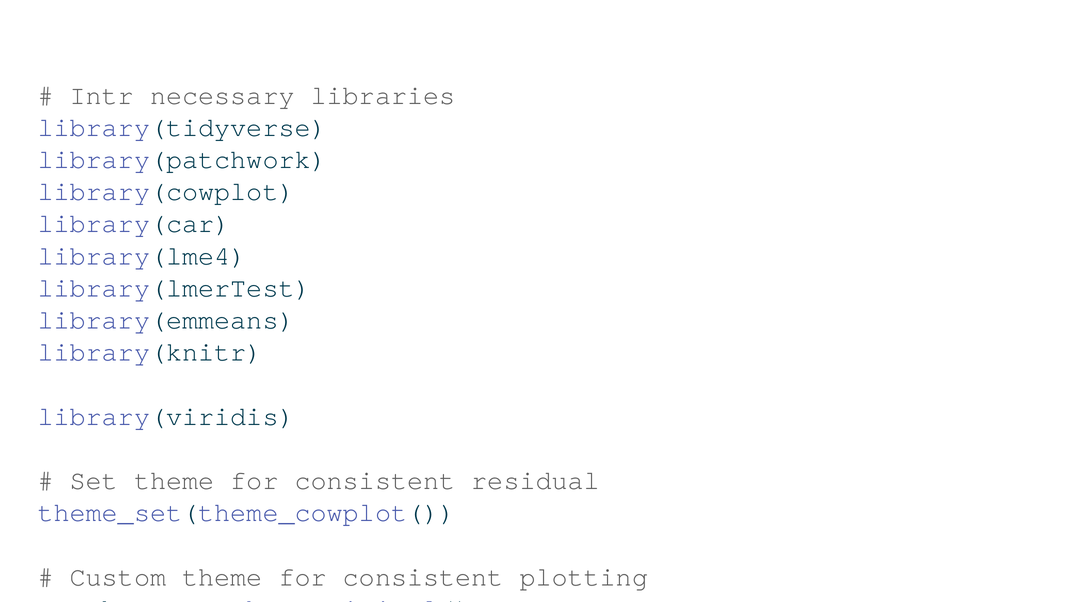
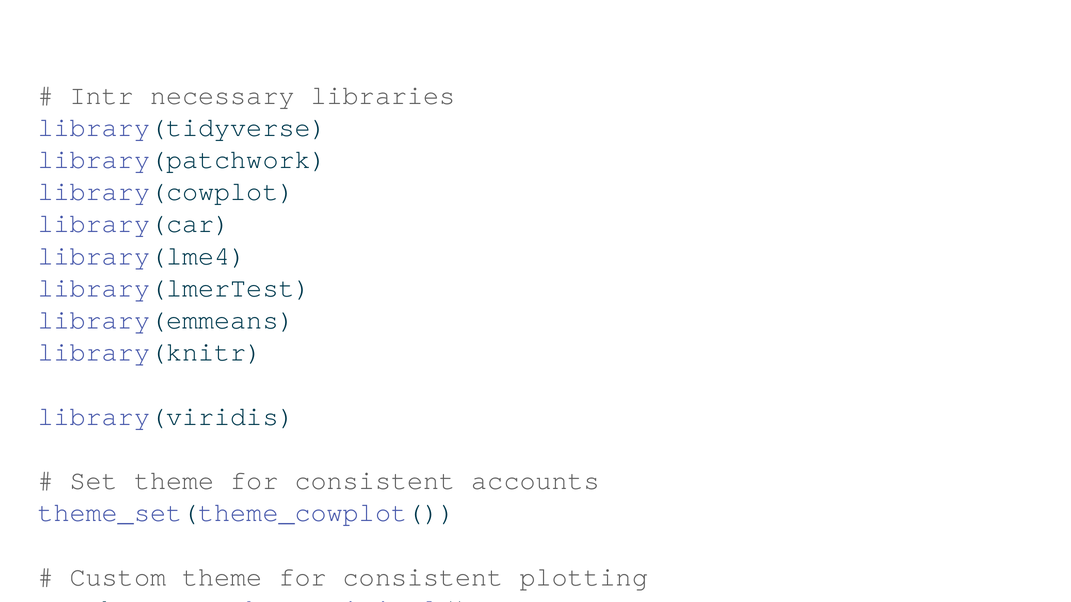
residual: residual -> accounts (536, 481)
